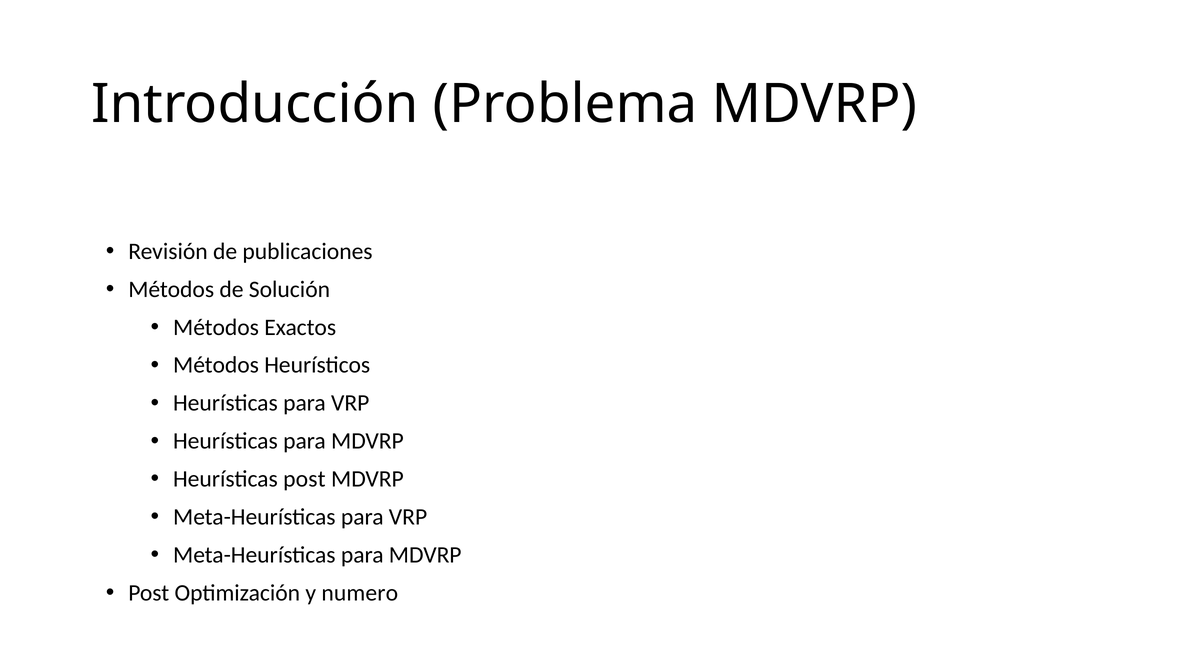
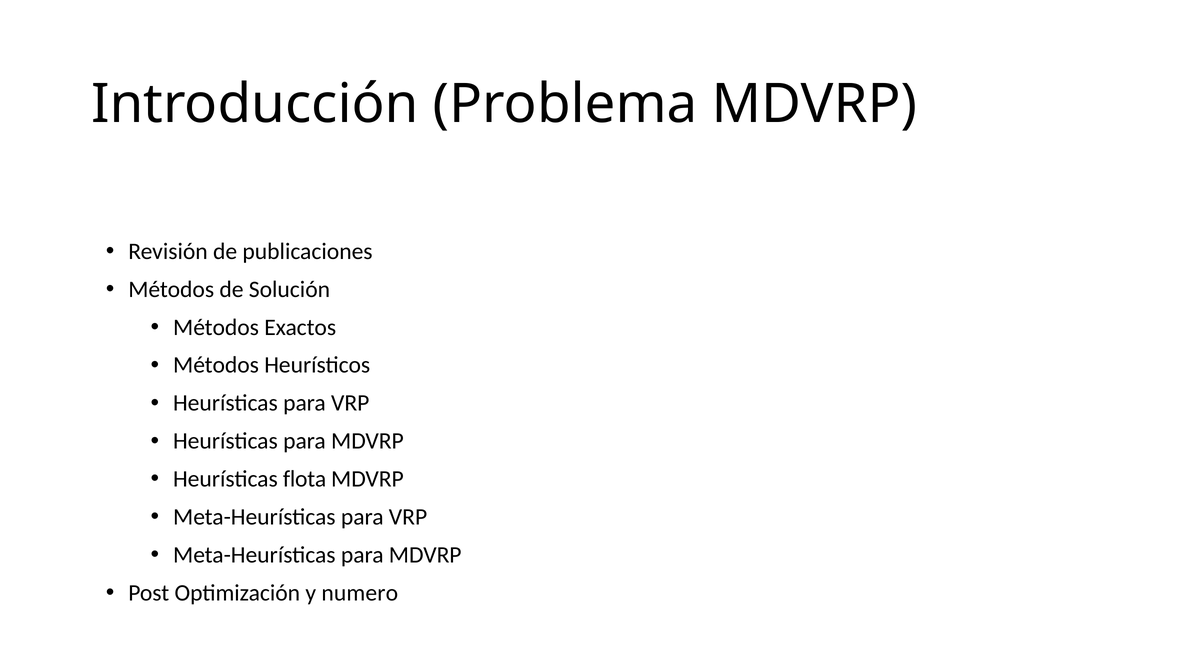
Heurísticas post: post -> flota (305, 479)
